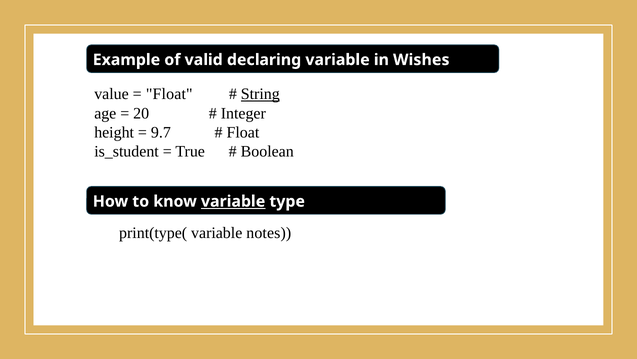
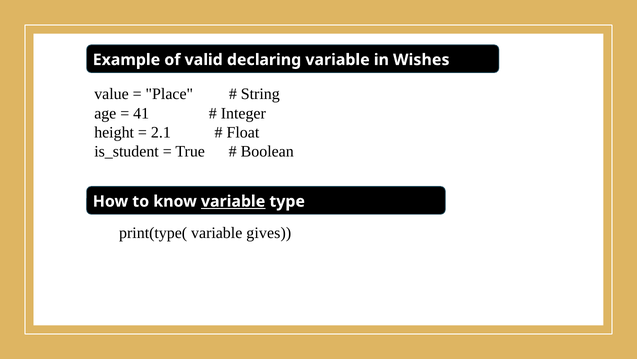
Float: Float -> Place (169, 94)
String underline: present -> none (260, 94)
20: 20 -> 41 (141, 113)
9.7: 9.7 -> 2.1 (161, 132)
notes: notes -> gives (269, 233)
